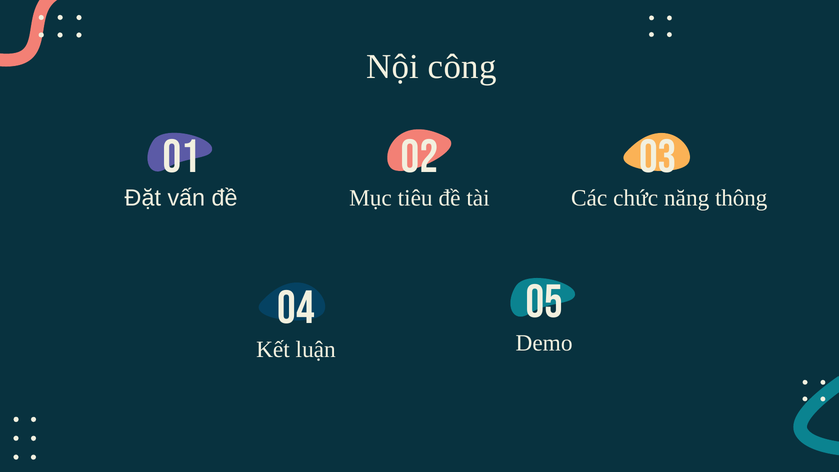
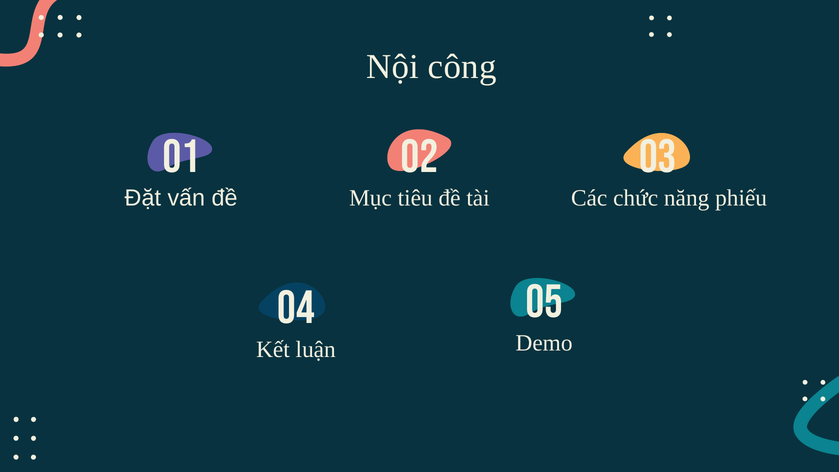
thông: thông -> phiếu (741, 198)
